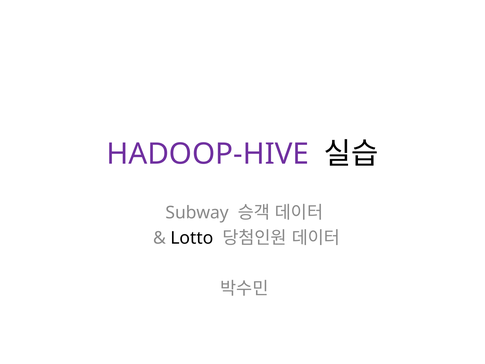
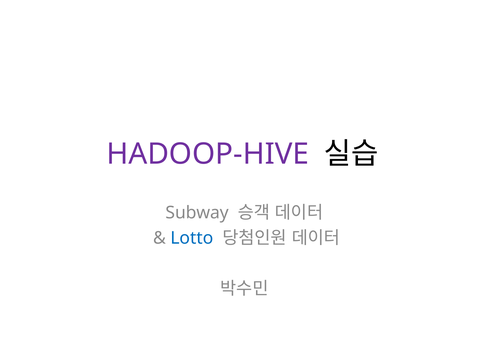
Lotto colour: black -> blue (192, 238)
